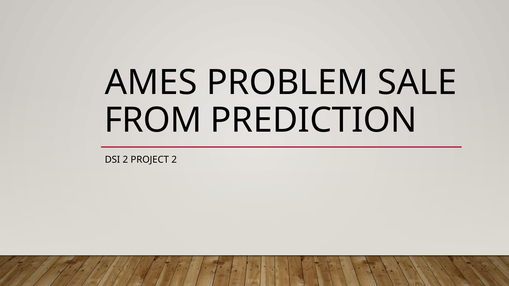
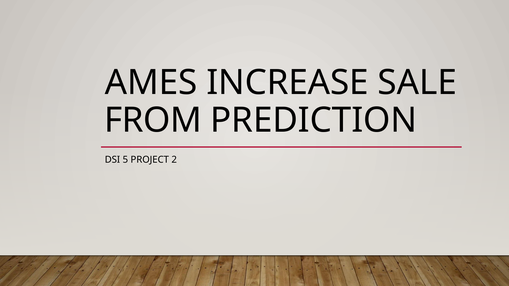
PROBLEM: PROBLEM -> INCREASE (288, 83)
DSI 2: 2 -> 5 (125, 160)
